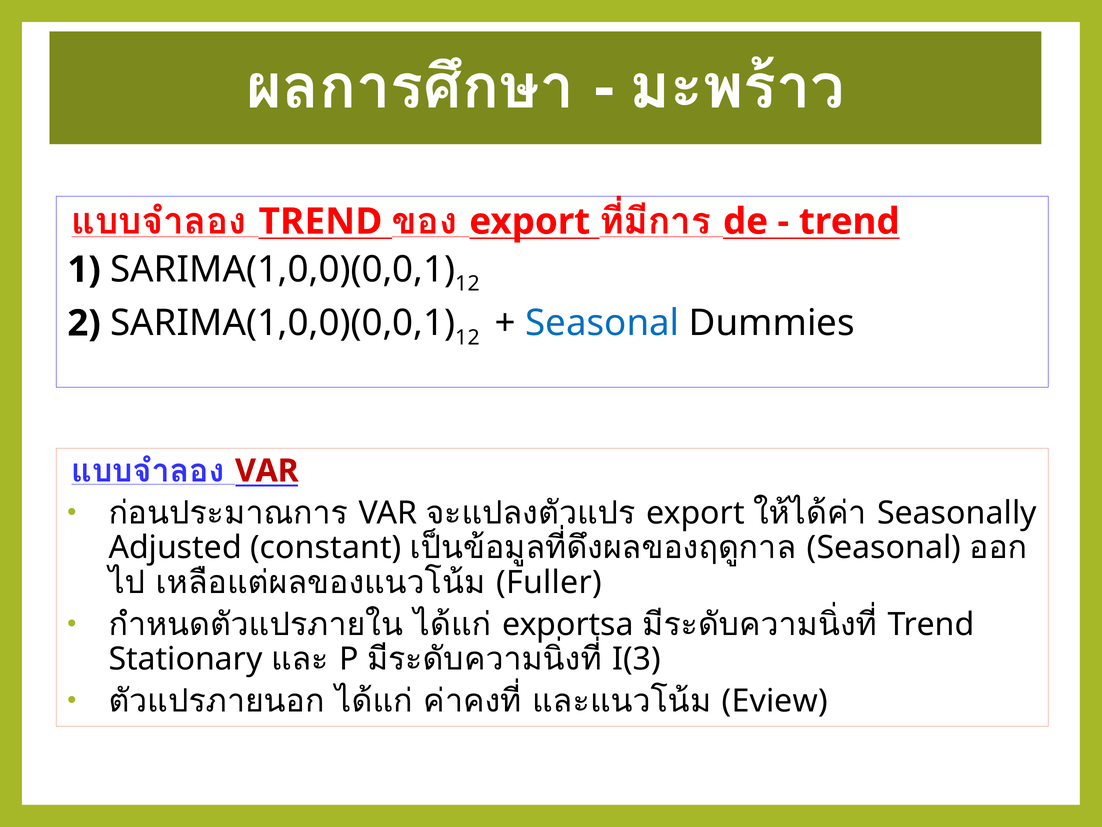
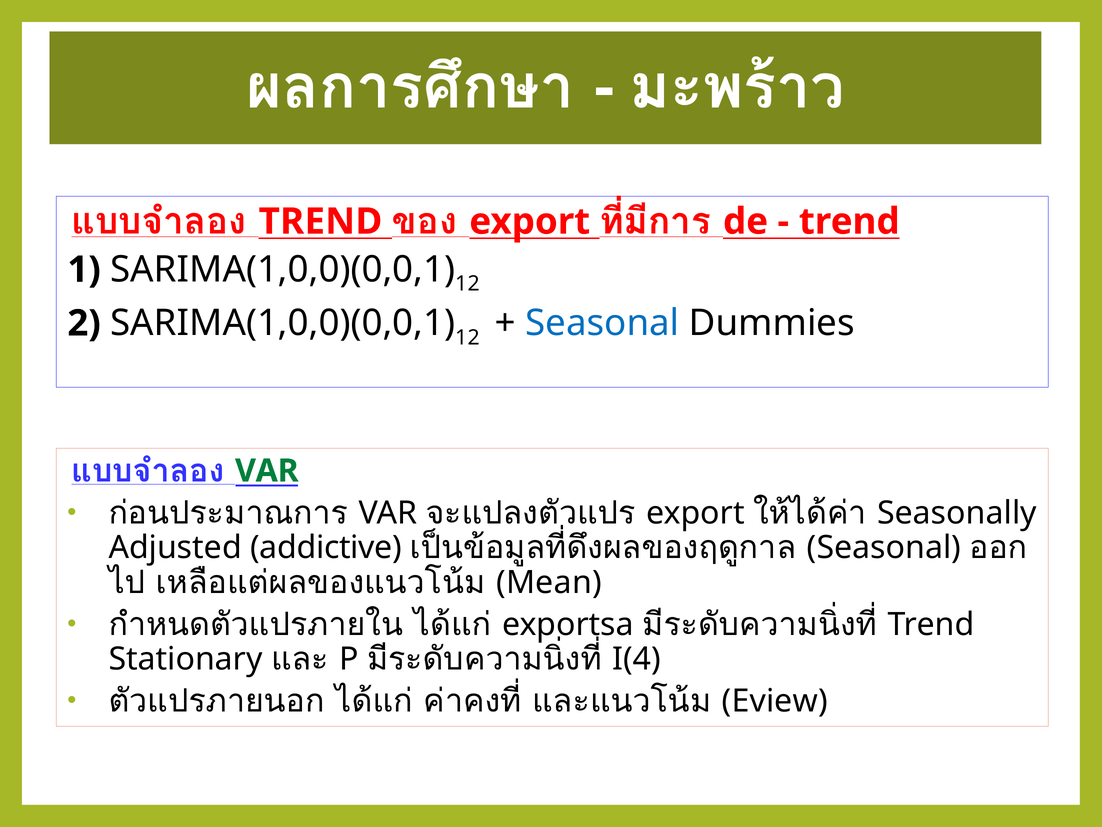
VAR colour: red -> green (267, 471)
constant: constant -> addictive (326, 547)
Fuller: Fuller -> Mean (549, 582)
I(3: I(3 -> I(4 (637, 659)
